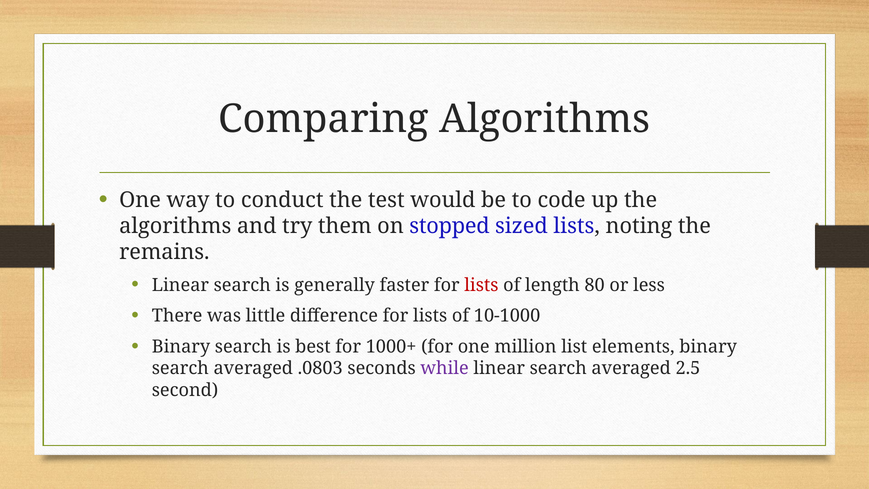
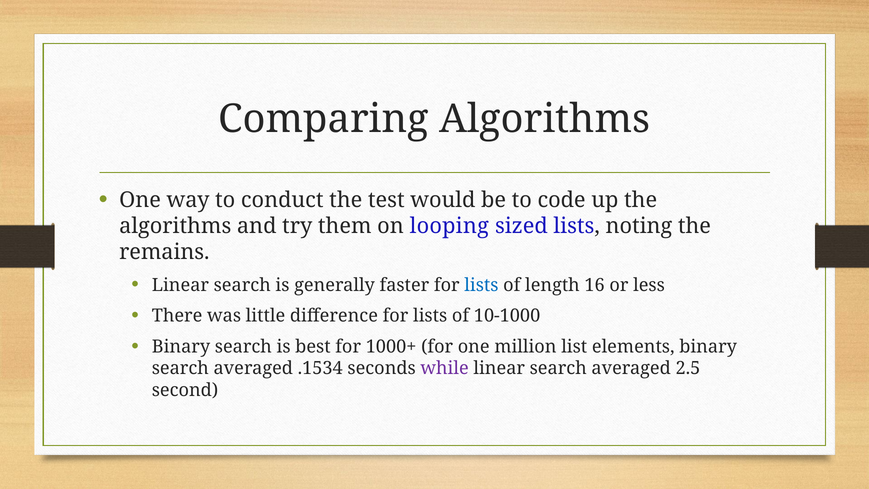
stopped: stopped -> looping (449, 226)
lists colour: red -> blue (481, 285)
80: 80 -> 16 (595, 285)
.0803: .0803 -> .1534 (320, 368)
